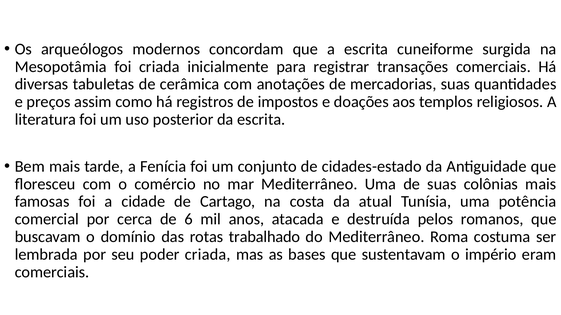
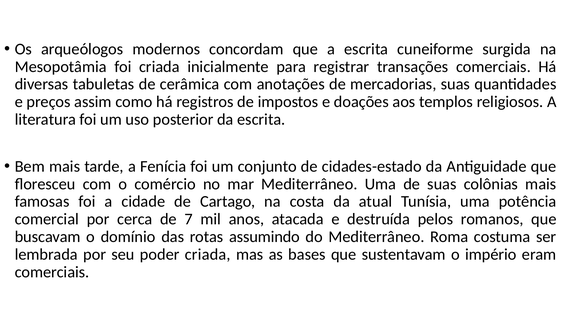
6: 6 -> 7 (189, 220)
trabalhado: trabalhado -> assumindo (265, 237)
